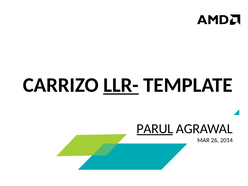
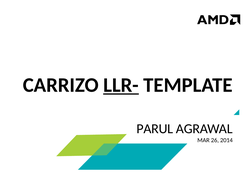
PARUL underline: present -> none (155, 129)
